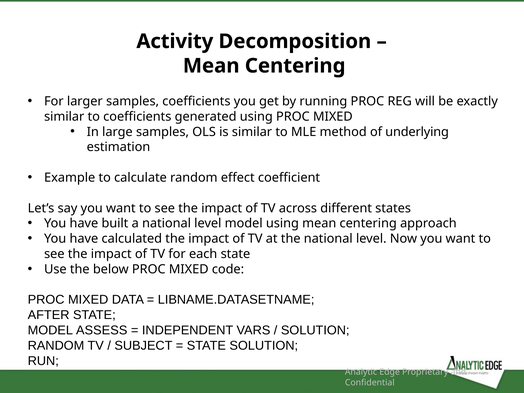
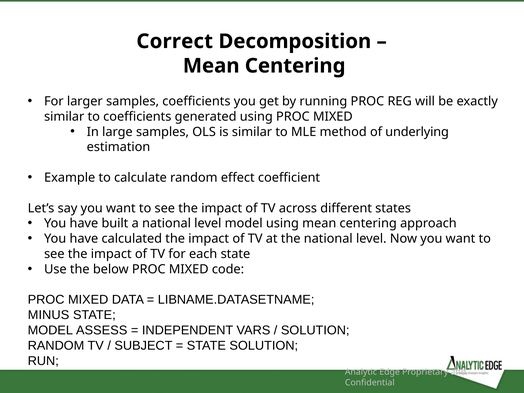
Activity: Activity -> Correct (175, 41)
AFTER: AFTER -> MINUS (49, 315)
